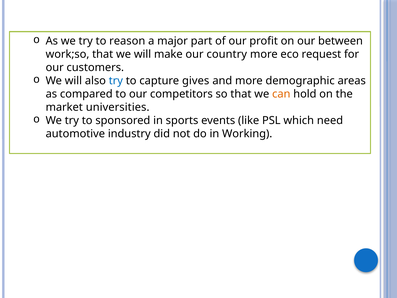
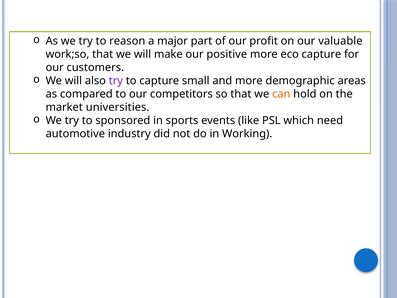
between: between -> valuable (340, 41)
country: country -> positive (227, 54)
eco request: request -> capture (321, 54)
try colour: blue -> purple (116, 81)
gives: gives -> small (196, 81)
